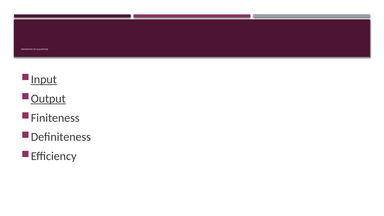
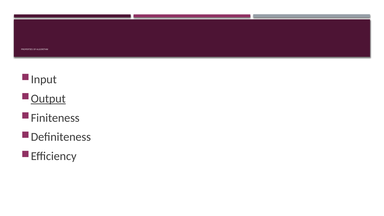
Input underline: present -> none (44, 79)
